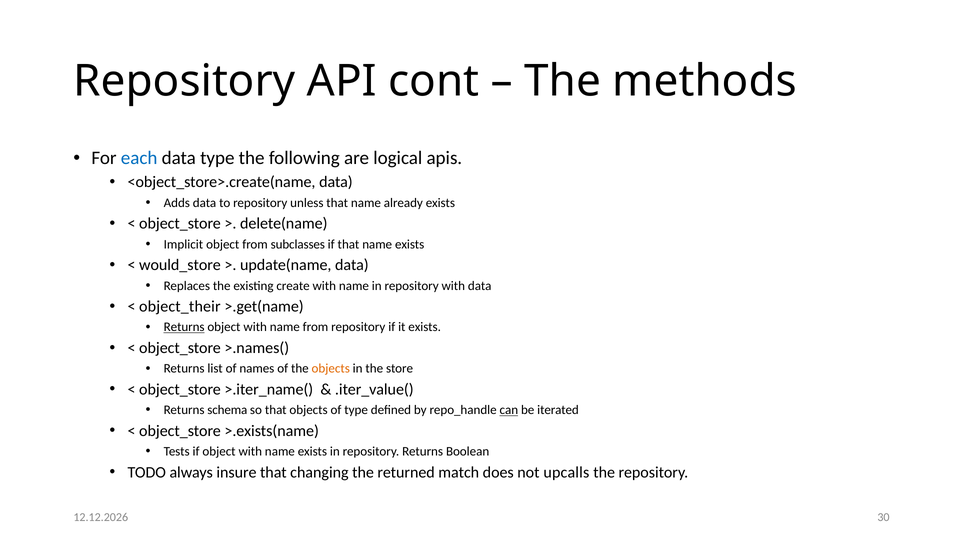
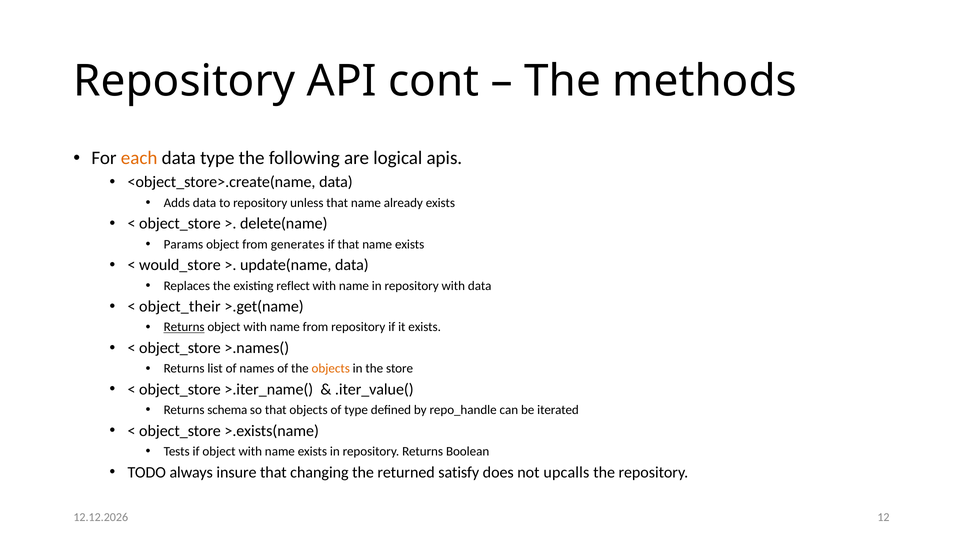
each colour: blue -> orange (139, 158)
Implicit: Implicit -> Params (183, 244)
subclasses: subclasses -> generates (298, 244)
create: create -> reflect (293, 286)
can underline: present -> none (509, 410)
match: match -> satisfy (459, 472)
30: 30 -> 12 (883, 517)
